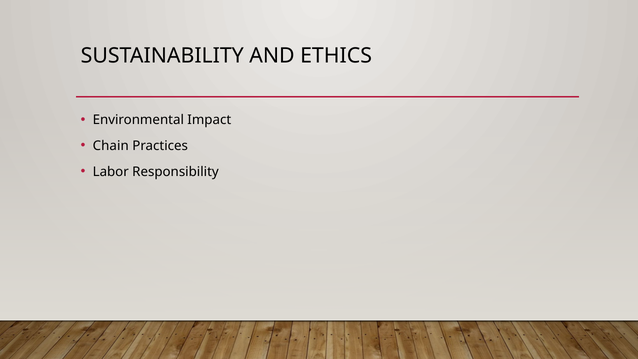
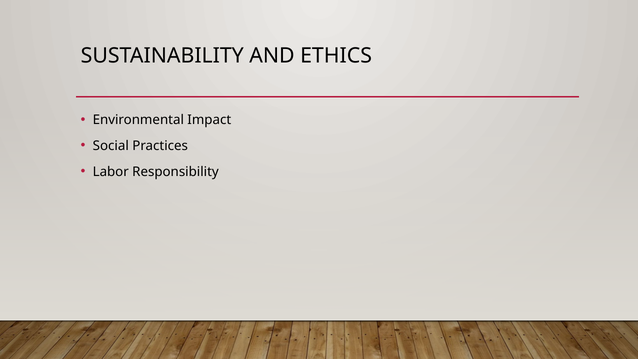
Chain: Chain -> Social (111, 146)
